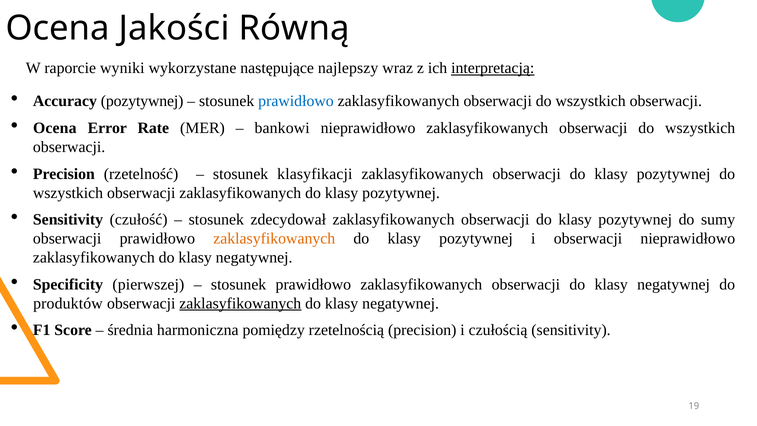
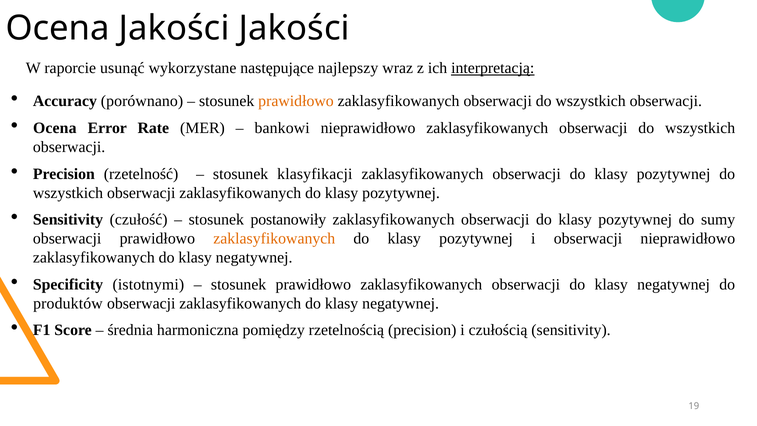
Jakości Równą: Równą -> Jakości (294, 28)
wyniki: wyniki -> usunąć (122, 68)
Accuracy pozytywnej: pozytywnej -> porównano (142, 101)
prawidłowo colour: blue -> orange (296, 101)
zdecydował: zdecydował -> postanowiły (288, 220)
pierwszej: pierwszej -> istotnymi (148, 284)
zaklasyfikowanych underline: present -> none (240, 303)
